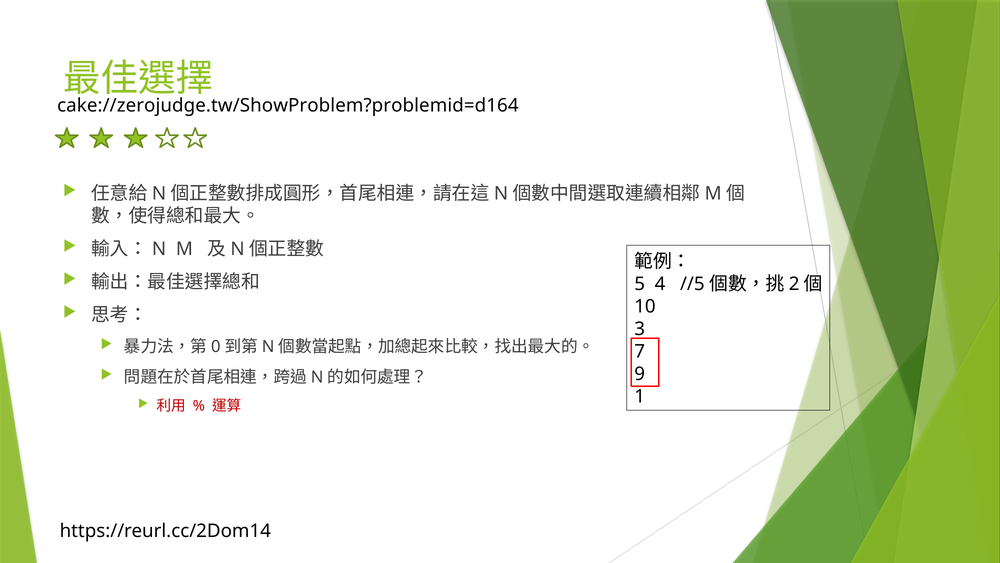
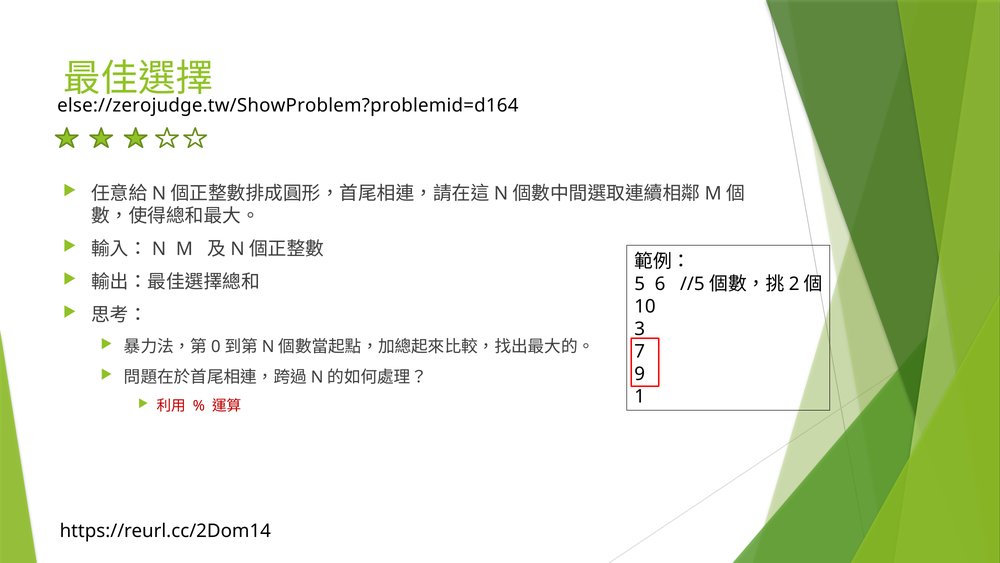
cake://zerojudge.tw/ShowProblem?problemid=d164: cake://zerojudge.tw/ShowProblem?problemid=d164 -> else://zerojudge.tw/ShowProblem?problemid=d164 (288, 105)
4: 4 -> 6 (660, 284)
